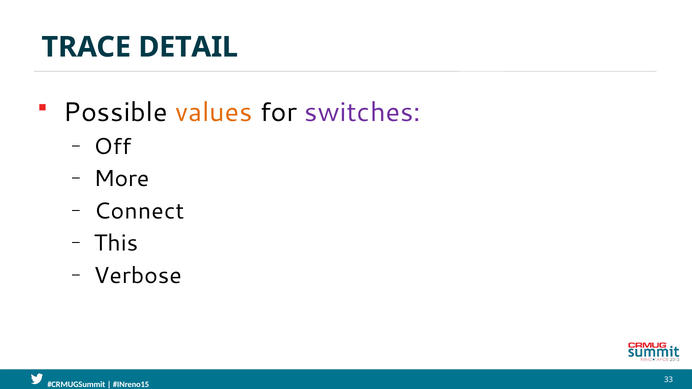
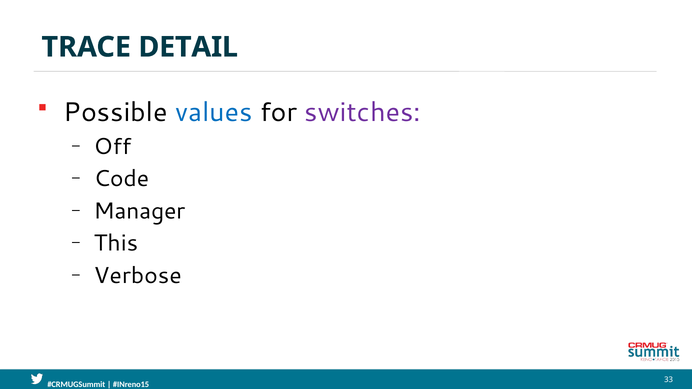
values colour: orange -> blue (214, 112)
More: More -> Code (121, 179)
Connect: Connect -> Manager (139, 211)
